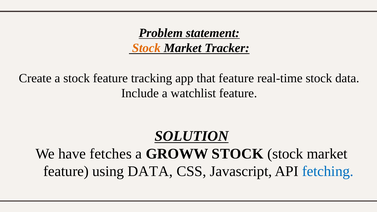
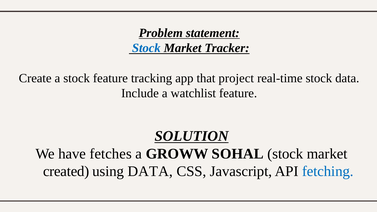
Stock colour: orange -> blue (146, 48)
that feature: feature -> project (236, 78)
GROWW STOCK: STOCK -> SOHAL (238, 154)
feature: feature -> created (66, 171)
